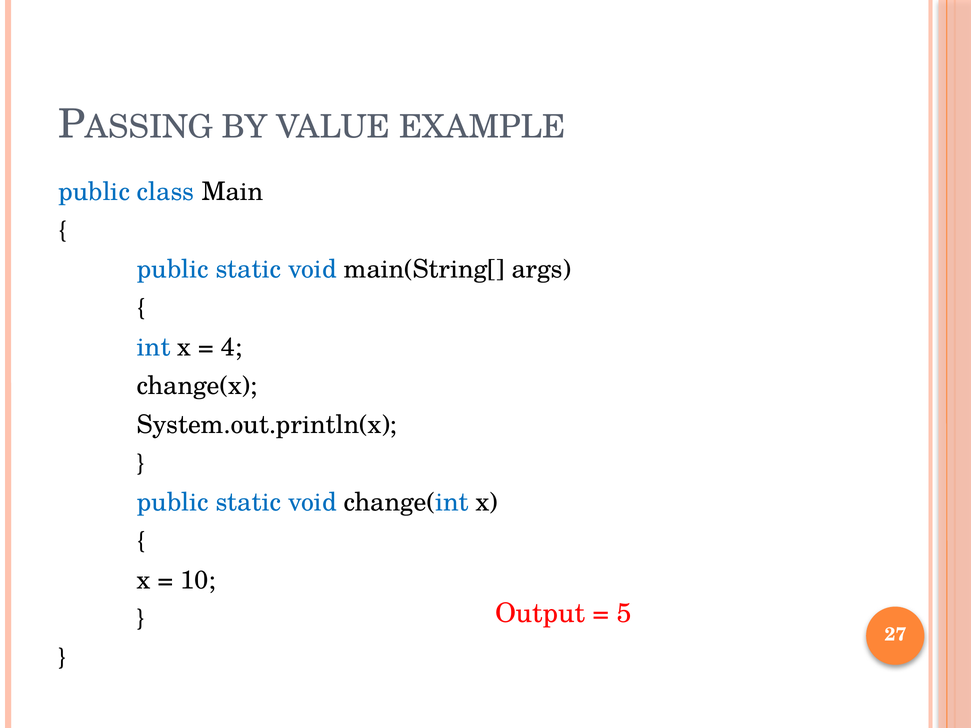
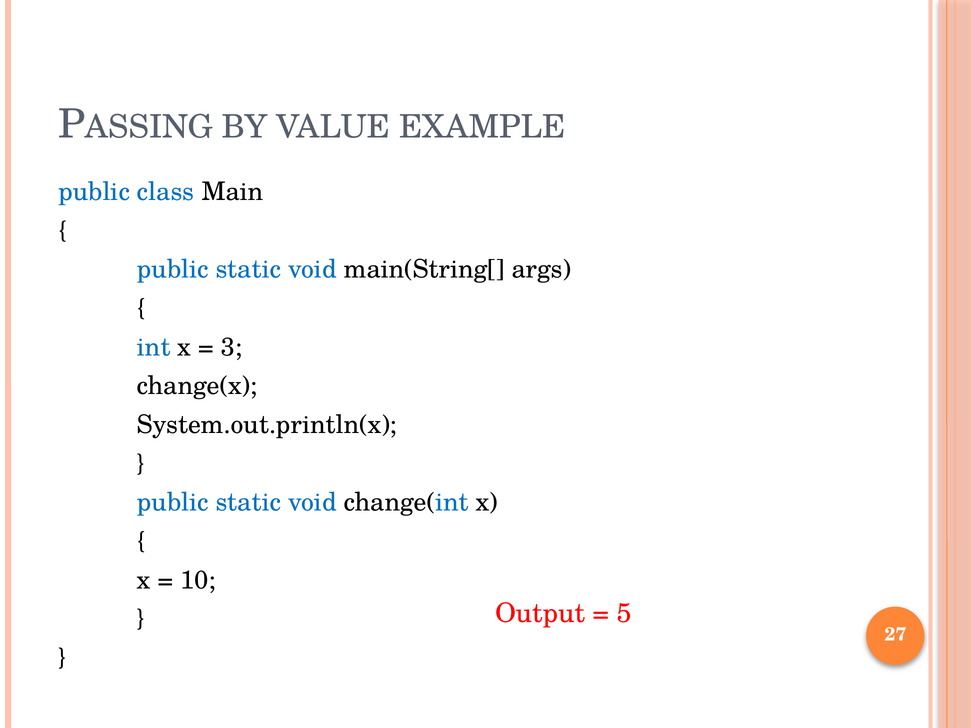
4: 4 -> 3 (232, 347)
